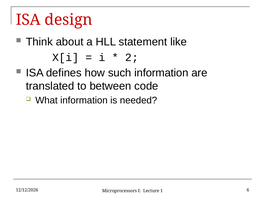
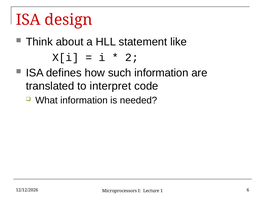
between: between -> interpret (110, 86)
